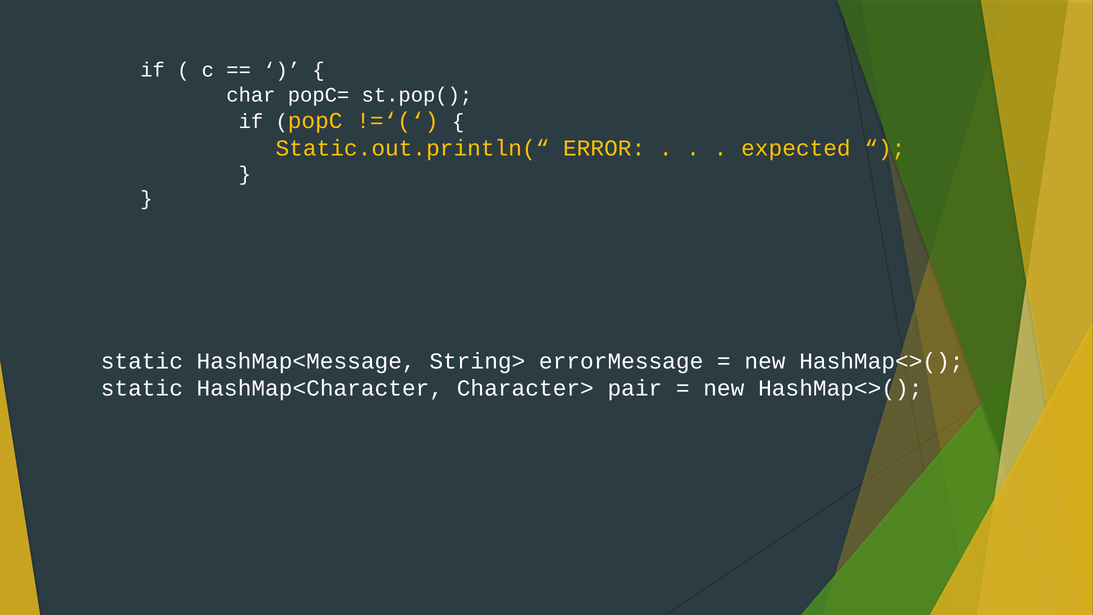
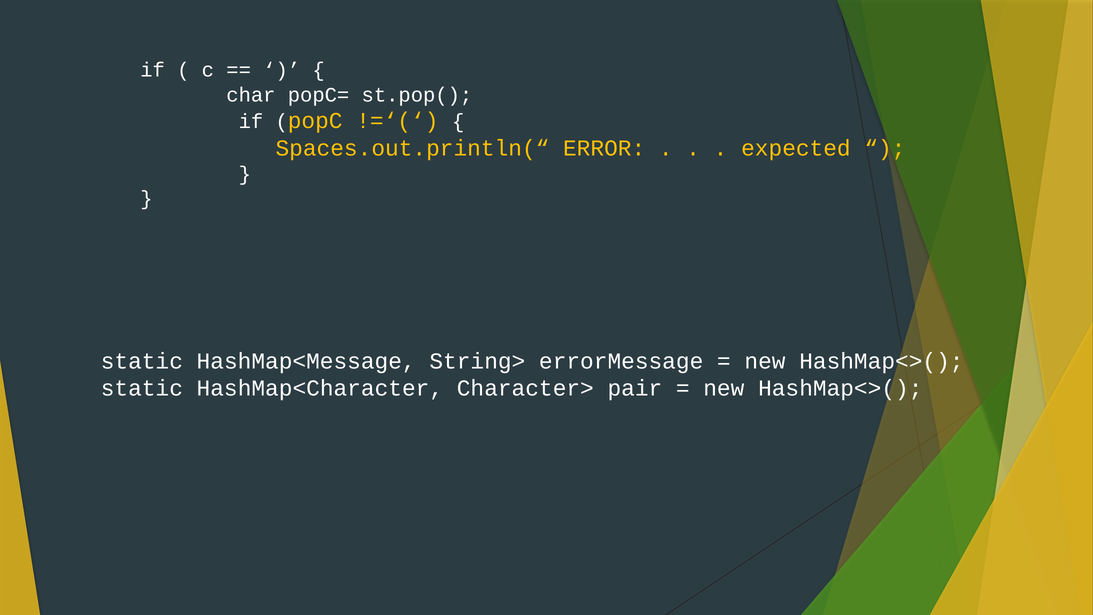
Static.out.println(“: Static.out.println(“ -> Spaces.out.println(“ (412, 148)
